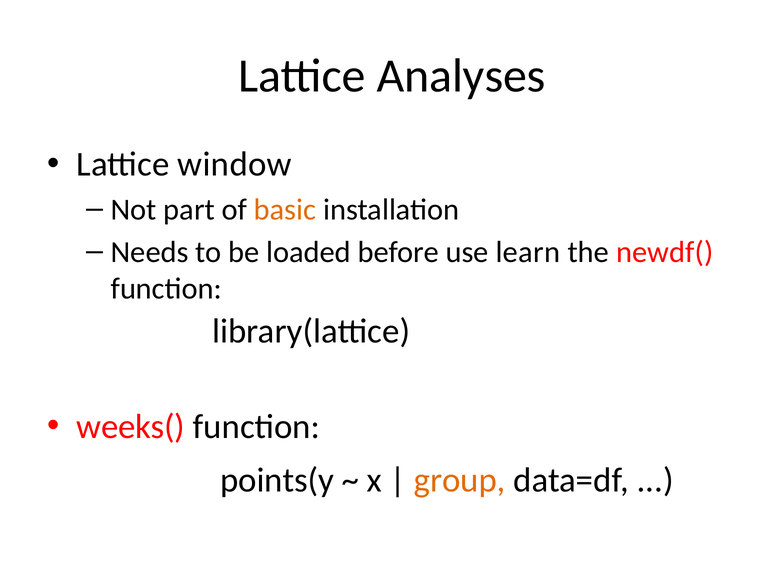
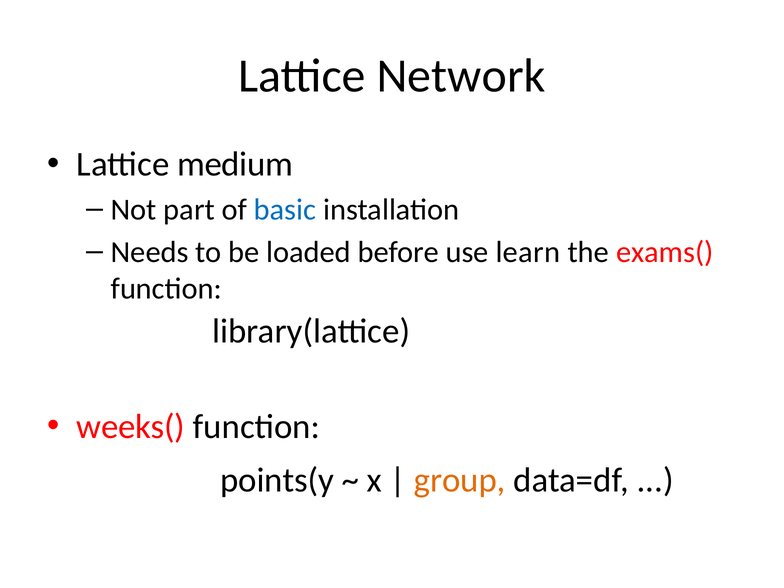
Analyses: Analyses -> Network (461, 76)
window: window -> medium (235, 164)
basic colour: orange -> blue (285, 209)
newdf(: newdf( -> exams( (665, 252)
